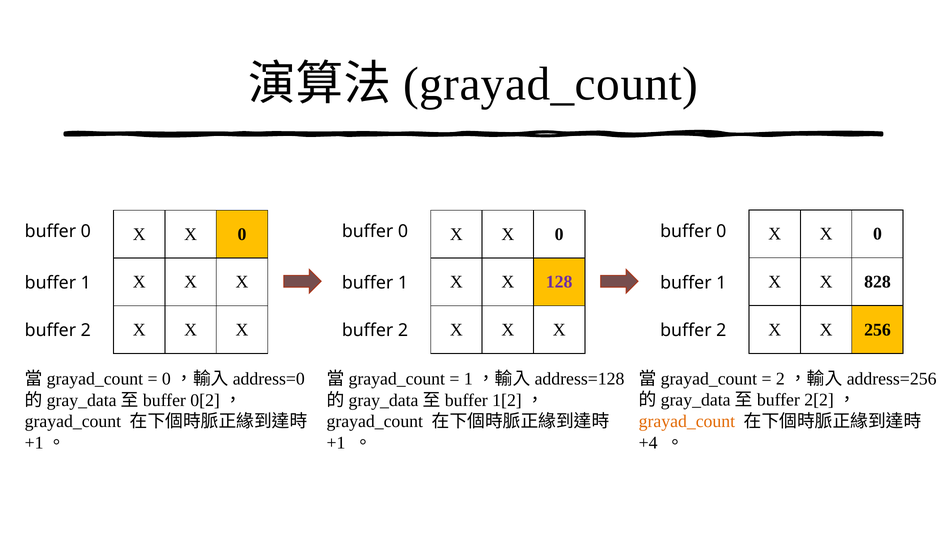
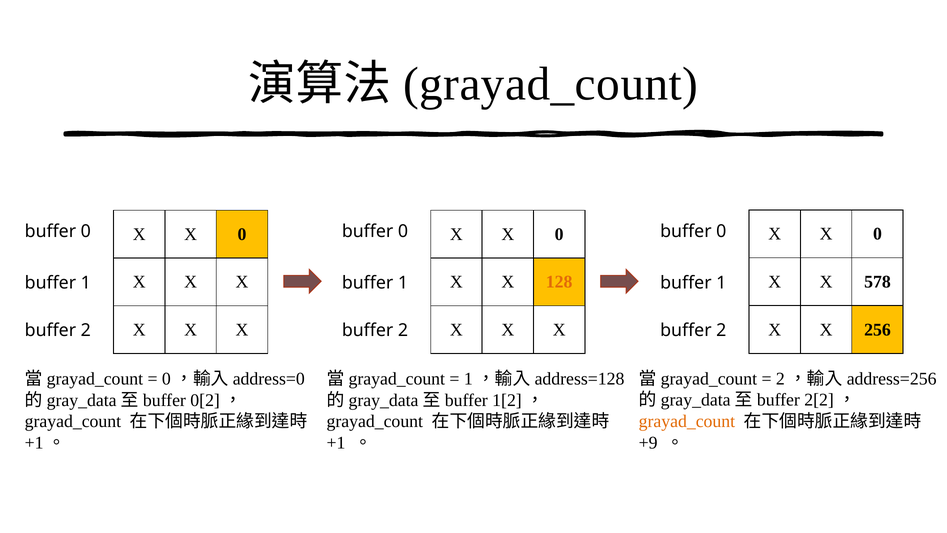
828: 828 -> 578 (877, 282)
128 colour: purple -> orange (559, 282)
+4: +4 -> +9 (648, 442)
